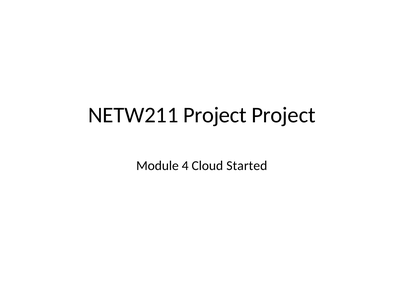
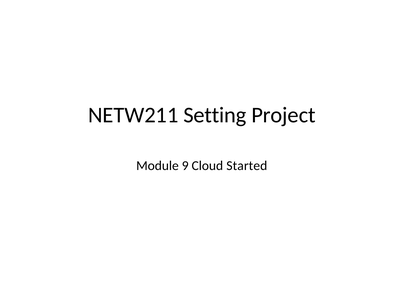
NETW211 Project: Project -> Setting (215, 115)
4: 4 -> 9 (185, 166)
